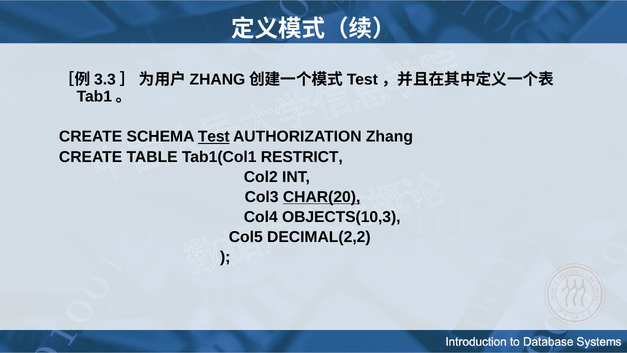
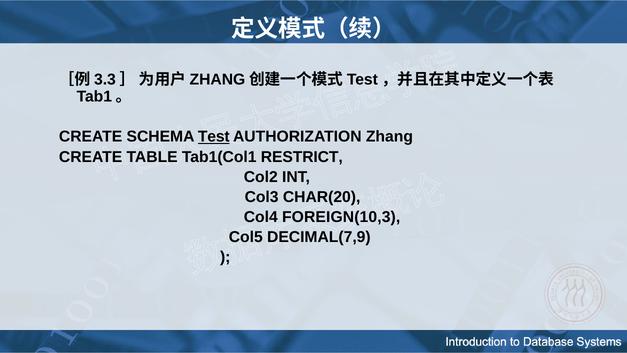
CHAR(20 underline: present -> none (322, 197)
OBJECTS(10,3: OBJECTS(10,3 -> FOREIGN(10,3 (341, 217)
DECIMAL(2,2: DECIMAL(2,2 -> DECIMAL(7,9 (319, 237)
